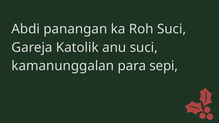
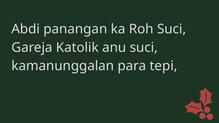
sepi: sepi -> tepi (164, 66)
